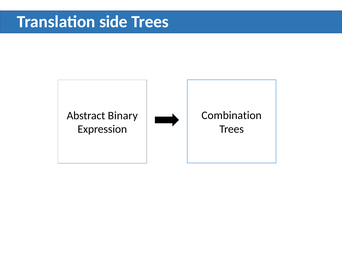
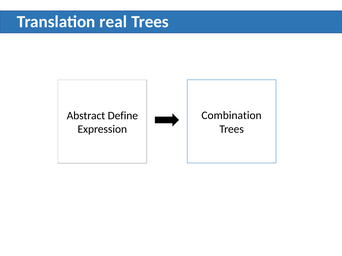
side: side -> real (113, 22)
Binary: Binary -> Define (123, 116)
